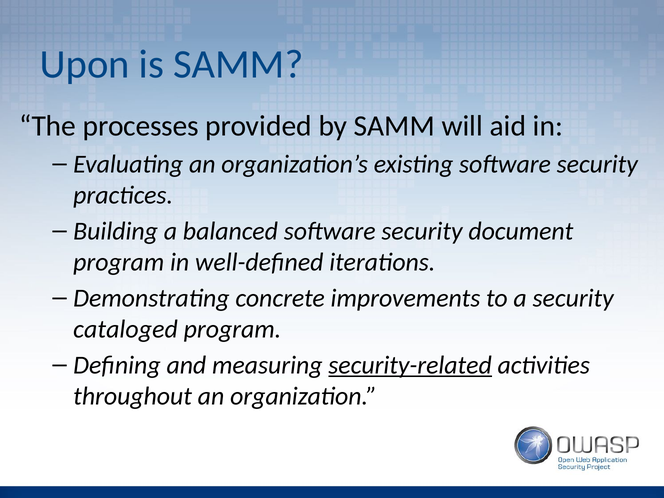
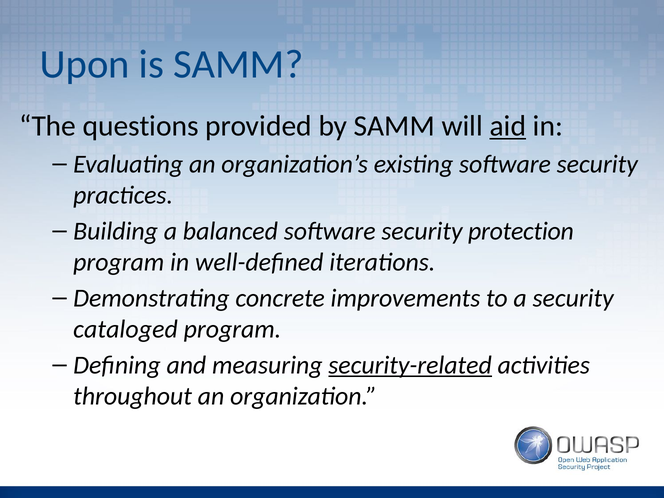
processes: processes -> questions (141, 126)
aid underline: none -> present (508, 126)
document: document -> protection (521, 231)
